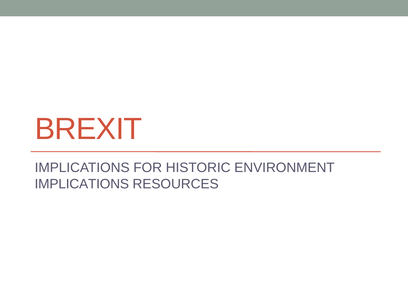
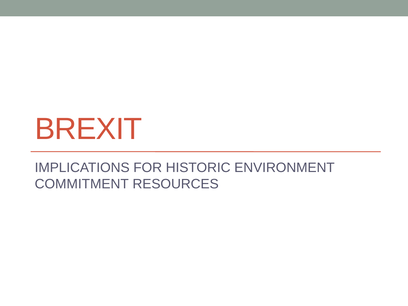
IMPLICATIONS: IMPLICATIONS -> COMMITMENT (82, 184)
